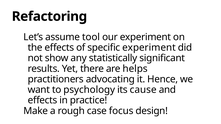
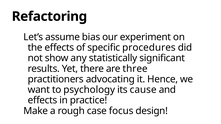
tool: tool -> bias (91, 37)
specific experiment: experiment -> procedures (149, 48)
helps: helps -> three (135, 69)
